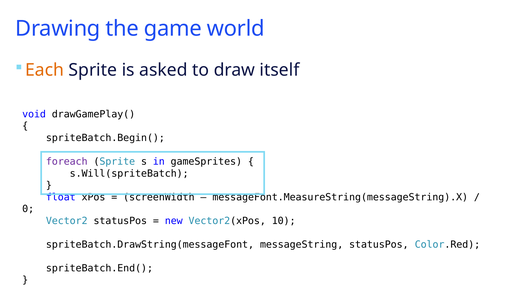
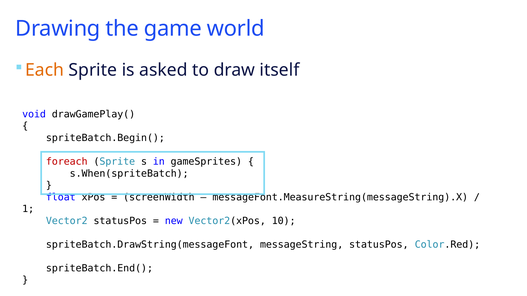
foreach colour: purple -> red (67, 162)
s.Will(spriteBatch: s.Will(spriteBatch -> s.When(spriteBatch (129, 174)
0: 0 -> 1 (28, 209)
